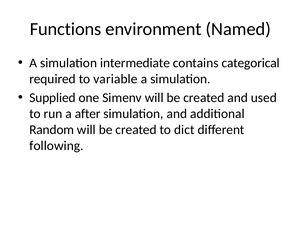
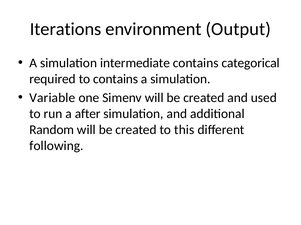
Functions: Functions -> Iterations (66, 29)
Named: Named -> Output (238, 29)
to variable: variable -> contains (116, 79)
Supplied: Supplied -> Variable (52, 98)
dict: dict -> this (184, 130)
